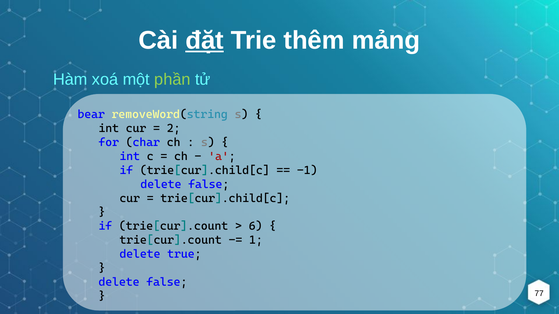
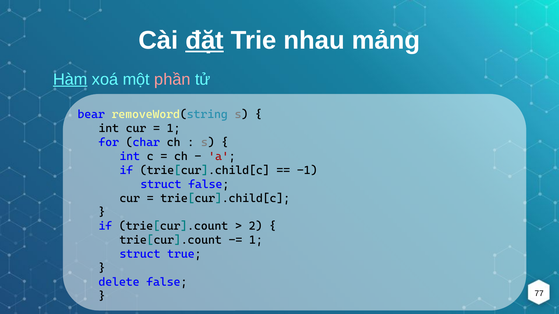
thêm: thêm -> nhau (314, 41)
Hàm underline: none -> present (70, 79)
phần colour: light green -> pink (172, 79)
2: 2 -> 1 (174, 129)
delete: delete -> struct (161, 184)
6: 6 -> 2 (255, 226)
delete: delete -> struct (140, 254)
